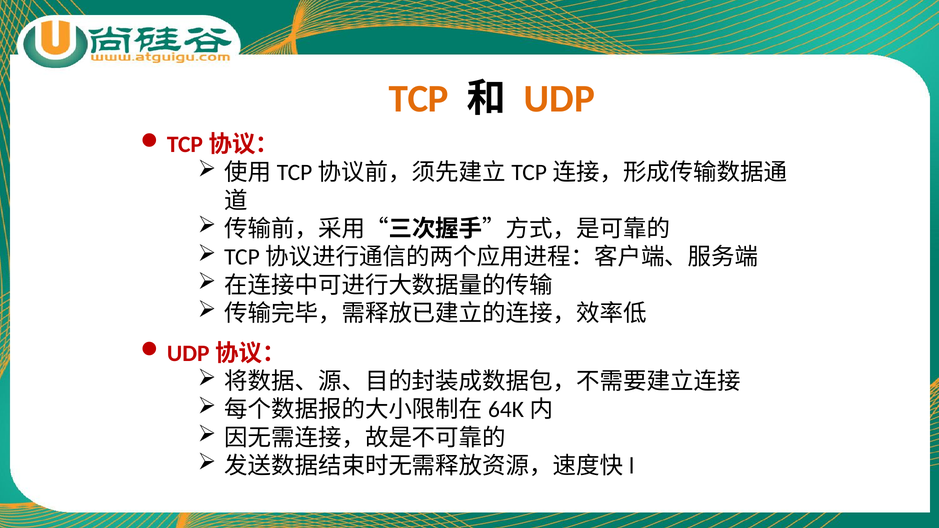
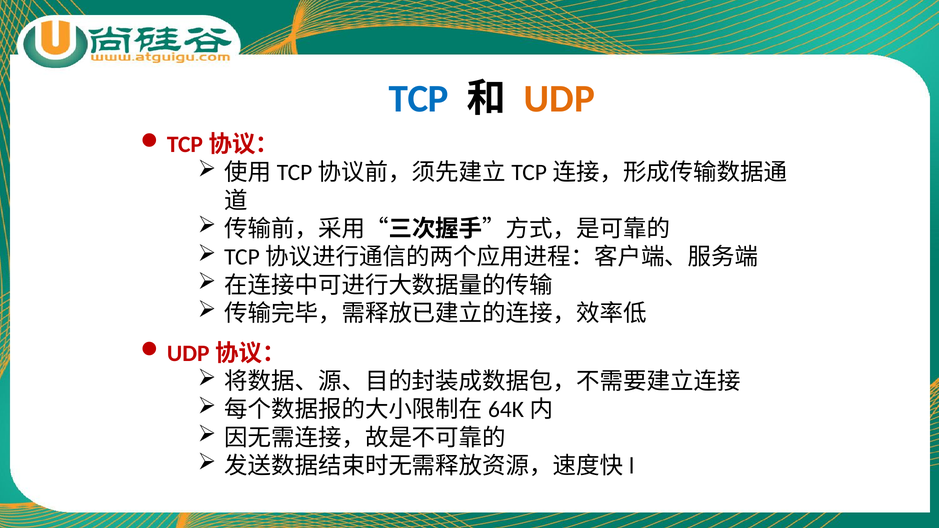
TCP colour: orange -> blue (419, 99)
